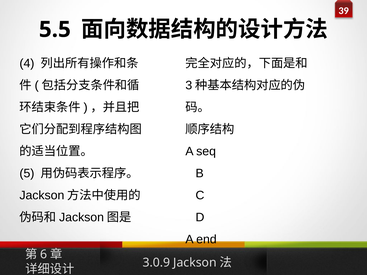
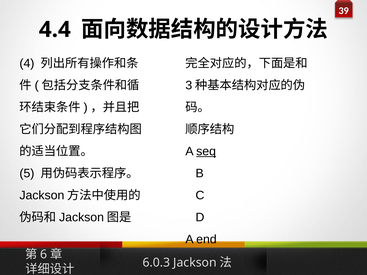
5.5: 5.5 -> 4.4 (55, 30)
seq underline: none -> present (206, 151)
3.0.9: 3.0.9 -> 6.0.3 (156, 263)
